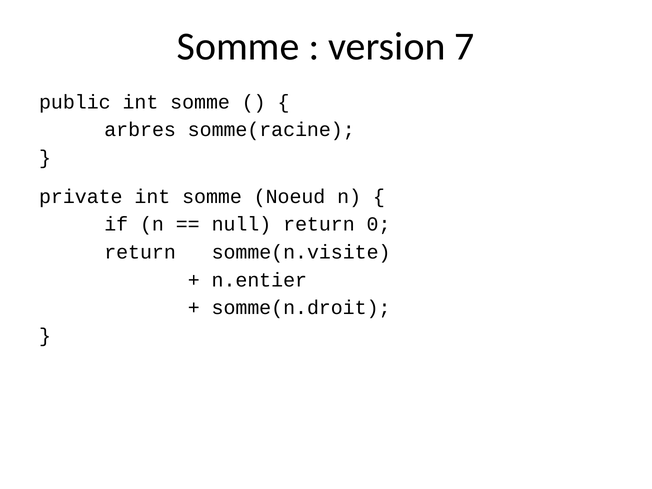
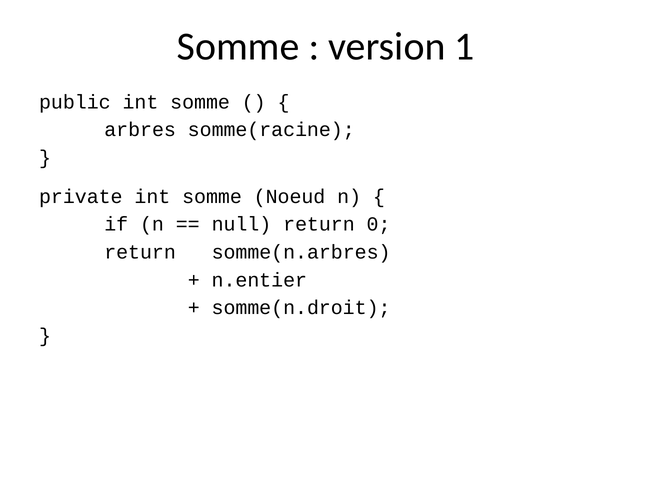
7: 7 -> 1 (465, 47)
somme(n.visite: somme(n.visite -> somme(n.arbres (301, 252)
